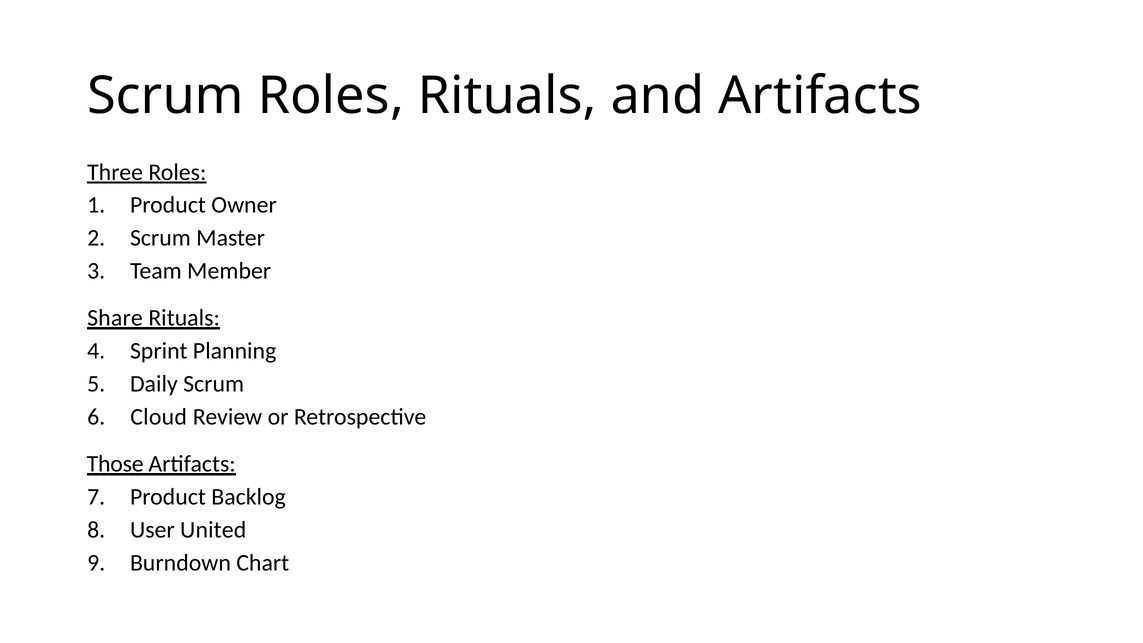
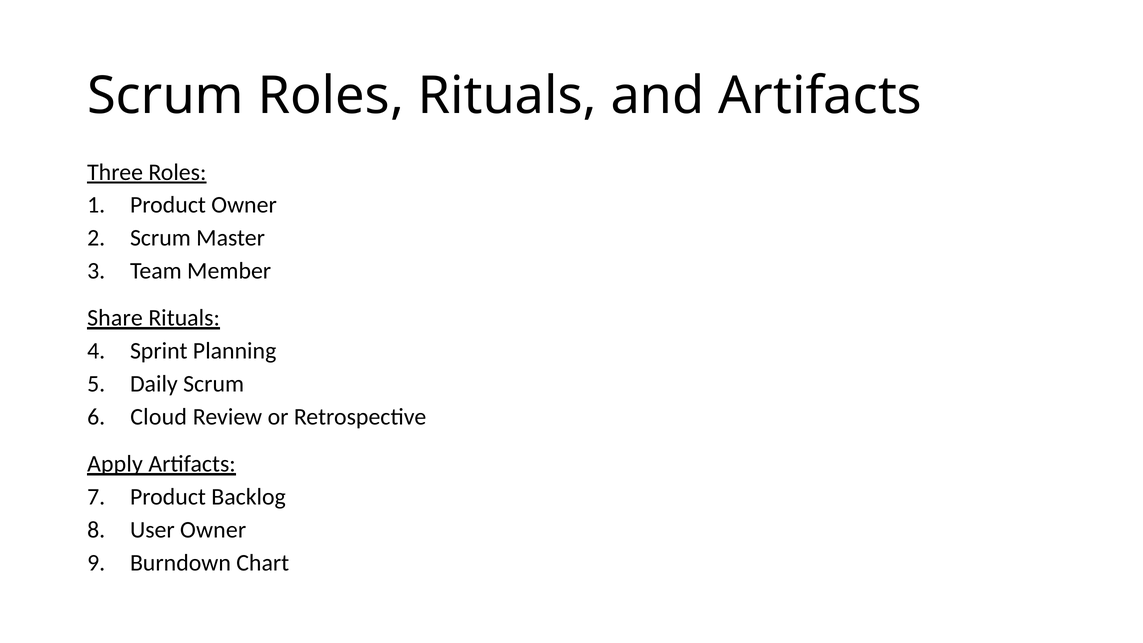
Those: Those -> Apply (115, 464)
User United: United -> Owner (213, 530)
